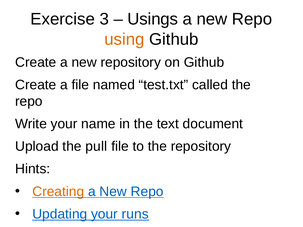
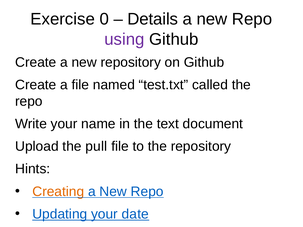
3: 3 -> 0 (104, 19)
Usings: Usings -> Details (153, 19)
using colour: orange -> purple (124, 39)
runs: runs -> date (135, 214)
